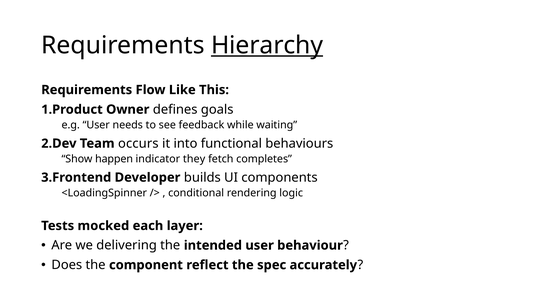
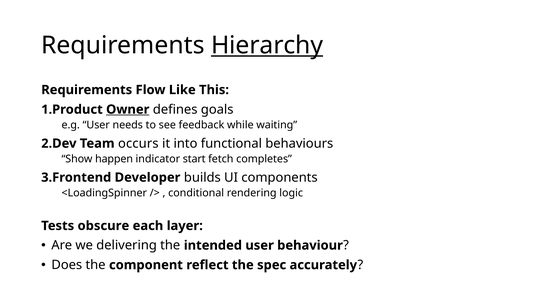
Owner underline: none -> present (128, 110)
they: they -> start (194, 159)
mocked: mocked -> obscure (103, 226)
